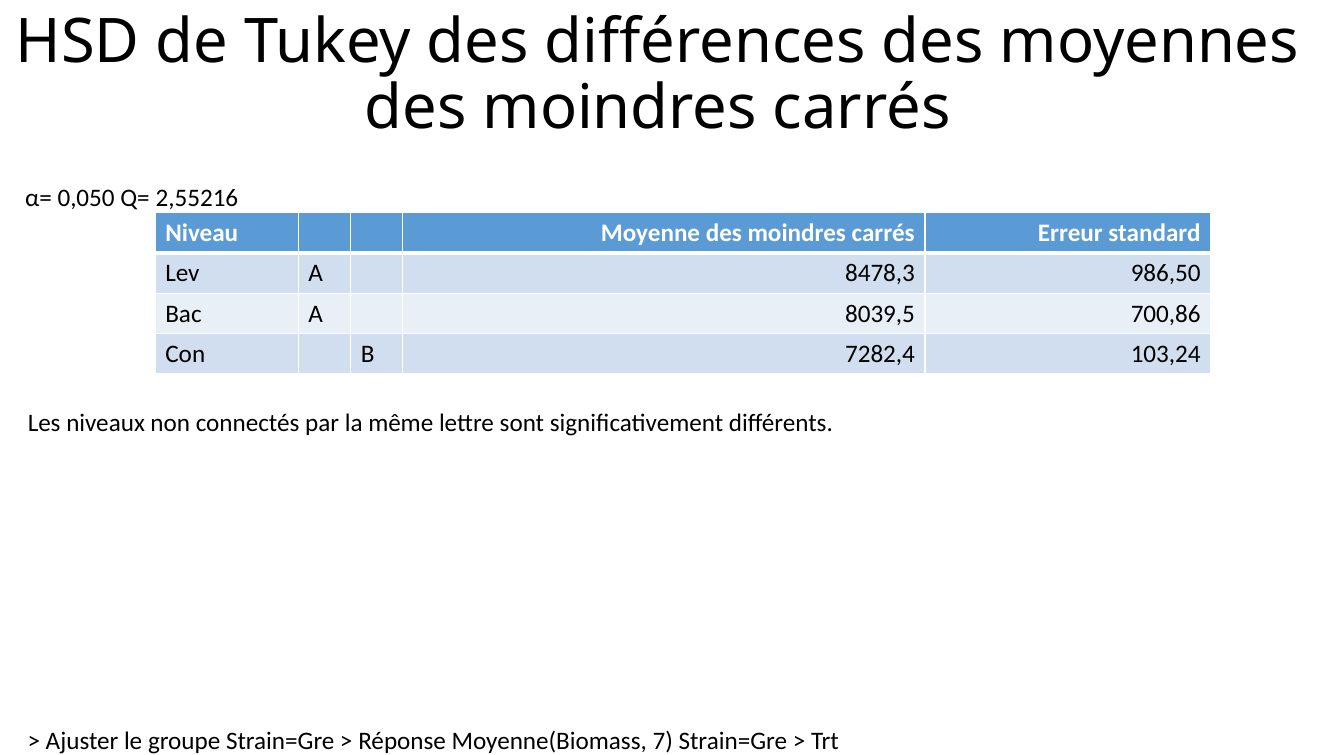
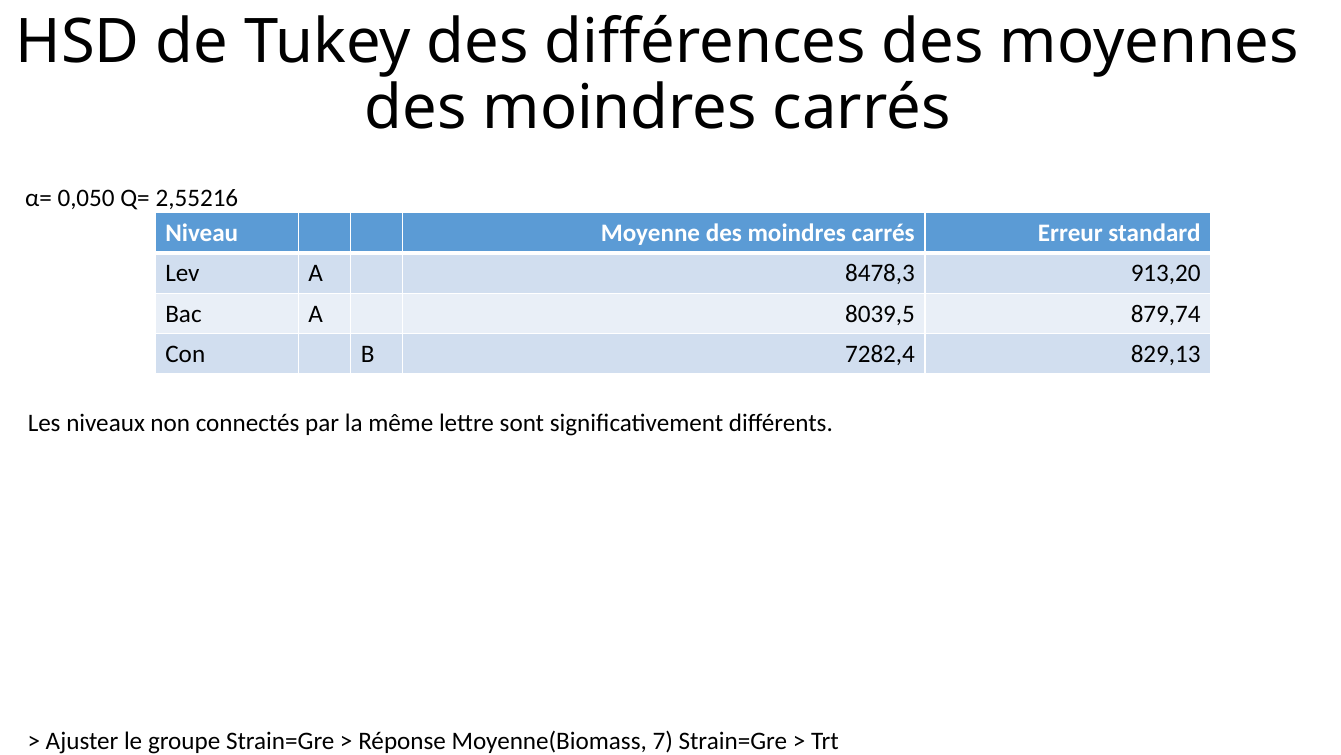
986,50: 986,50 -> 913,20 (1166, 273)
700,86: 700,86 -> 879,74 (1166, 314)
103,24: 103,24 -> 829,13 (1166, 354)
